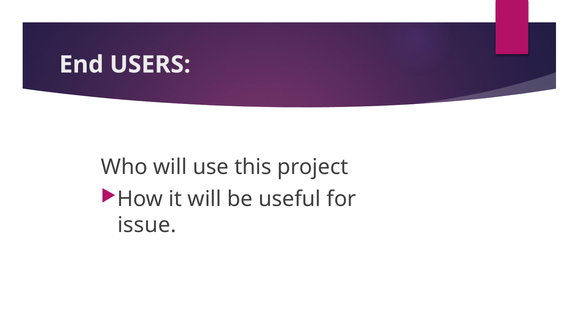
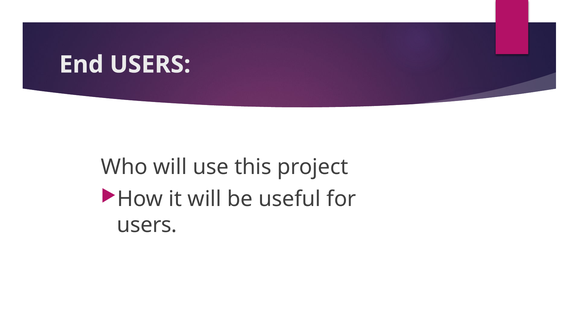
issue: issue -> users (147, 226)
